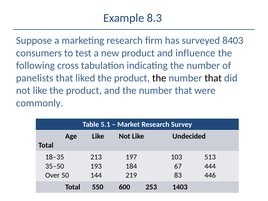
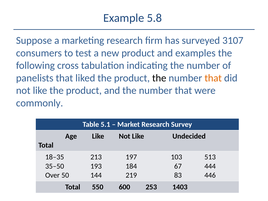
8.3: 8.3 -> 5.8 (154, 18)
8403: 8403 -> 3107 (233, 40)
influence: influence -> examples (195, 53)
that colour: black -> orange (213, 78)
